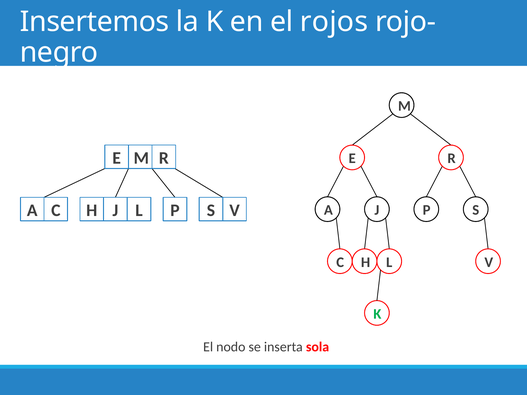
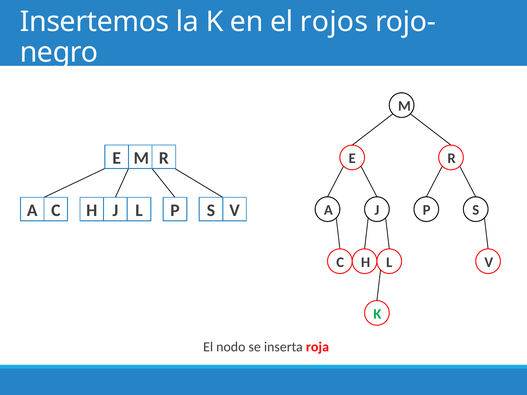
sola: sola -> roja (317, 347)
